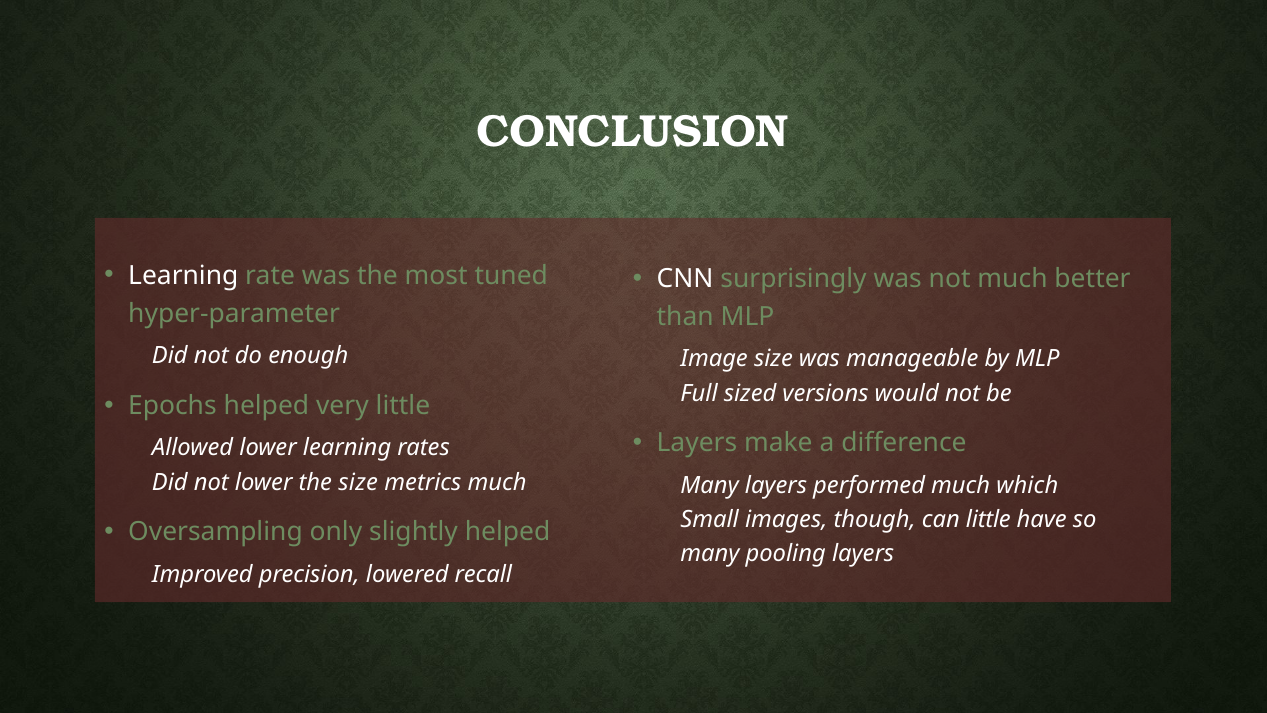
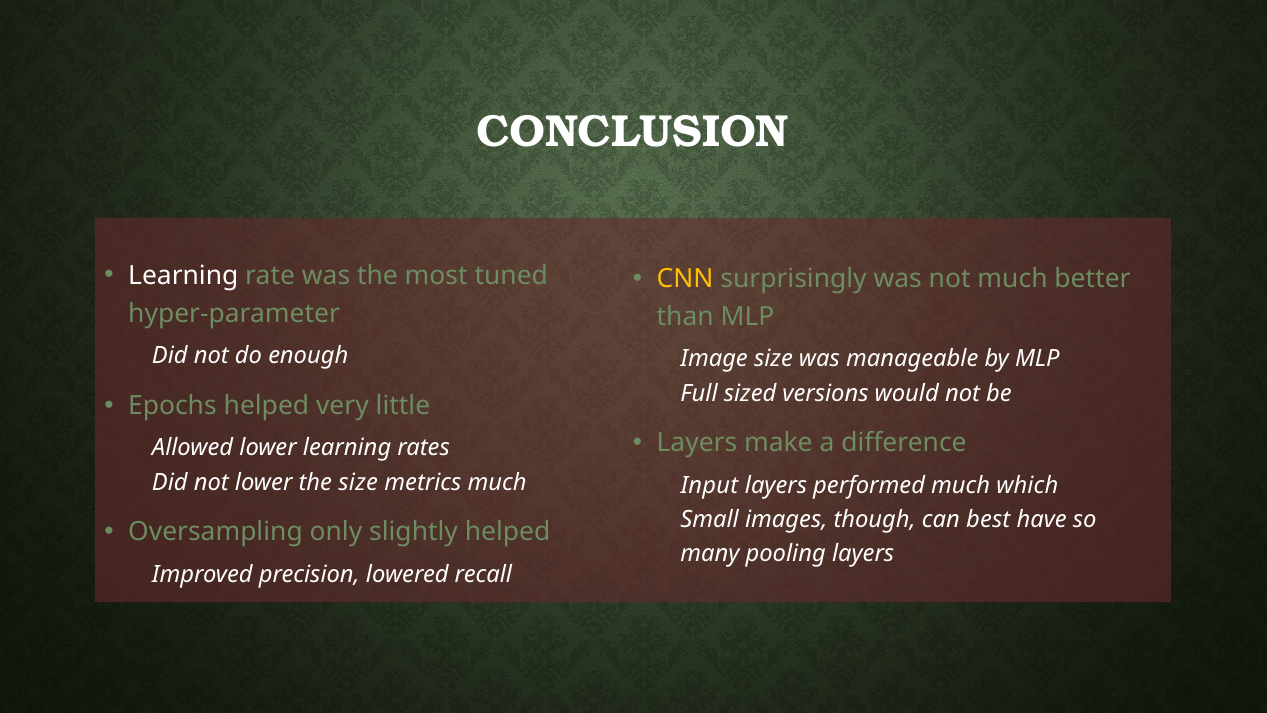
CNN colour: white -> yellow (685, 279)
Many: Many -> Input (709, 485)
can little: little -> best (988, 519)
